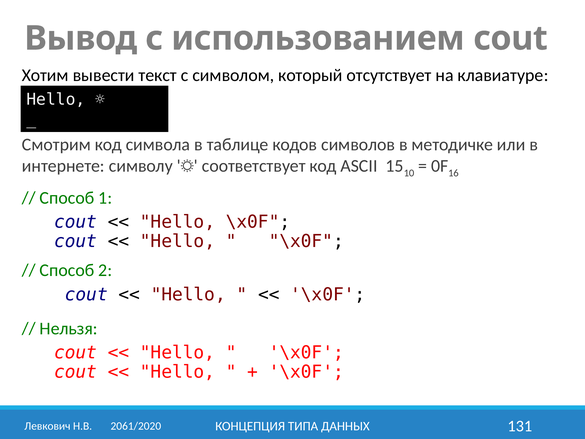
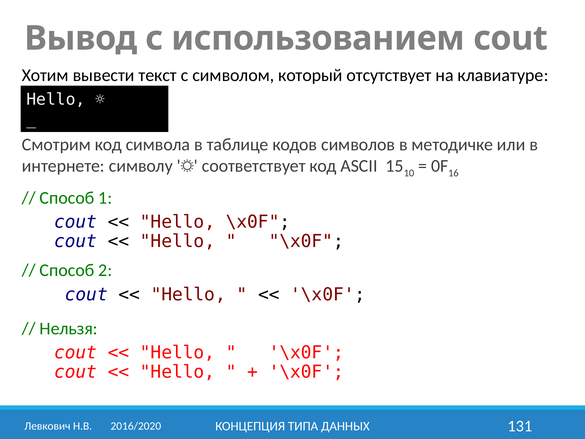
2061/2020: 2061/2020 -> 2016/2020 (136, 426)
